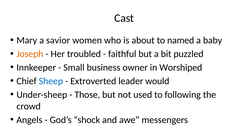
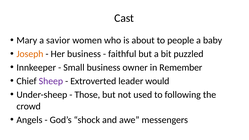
named: named -> people (181, 40)
Her troubled: troubled -> business (84, 54)
Worshiped: Worshiped -> Remember (181, 68)
Sheep colour: blue -> purple (51, 81)
